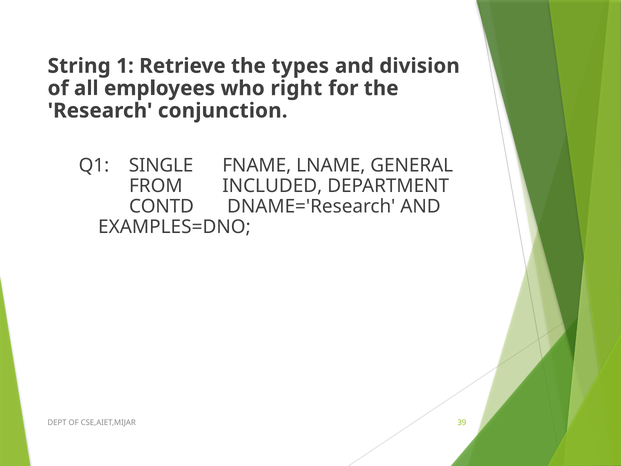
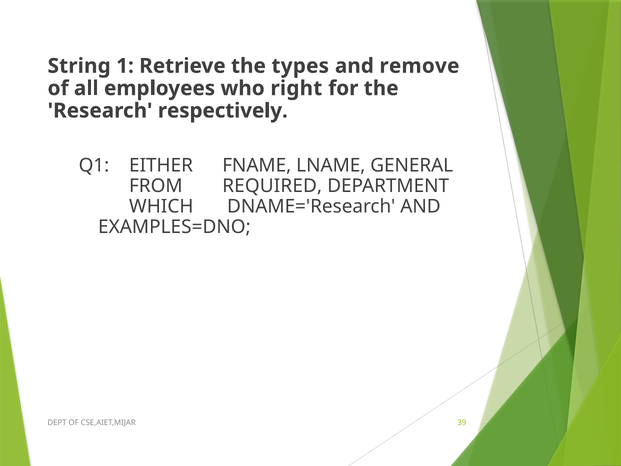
division: division -> remove (419, 66)
conjunction: conjunction -> respectively (223, 111)
SINGLE: SINGLE -> EITHER (161, 165)
INCLUDED: INCLUDED -> REQUIRED (272, 186)
CONTD: CONTD -> WHICH (161, 206)
